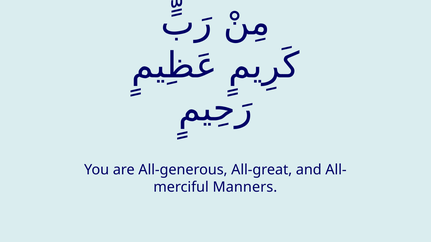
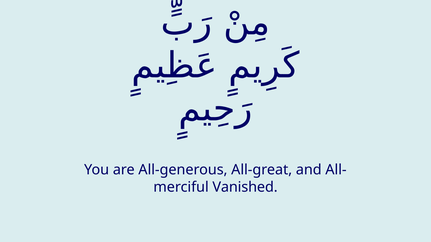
Manners: Manners -> Vanished (245, 187)
